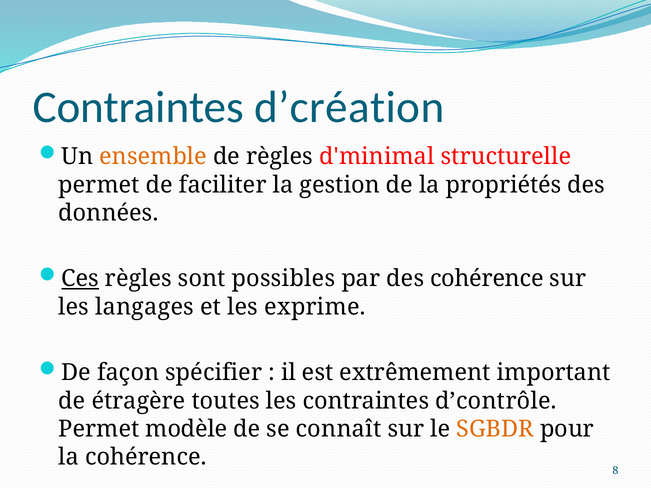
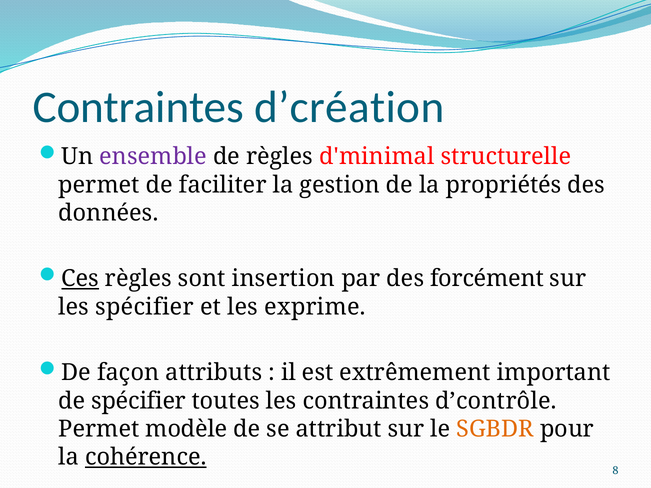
ensemble colour: orange -> purple (153, 157)
possibles: possibles -> insertion (283, 279)
des cohérence: cohérence -> forcément (487, 279)
les langages: langages -> spécifier (145, 307)
spécifier: spécifier -> attributs (214, 373)
de étragère: étragère -> spécifier (139, 401)
connaît: connaît -> attribut (339, 429)
cohérence underline: none -> present (146, 457)
